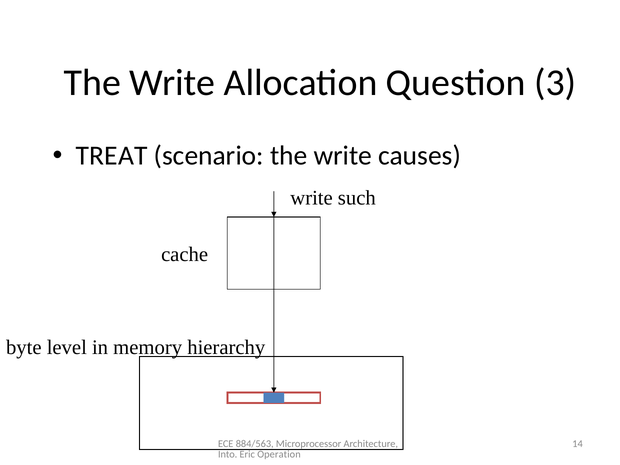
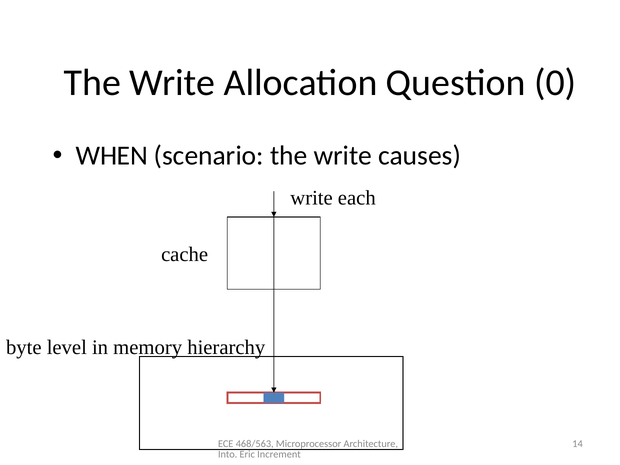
3: 3 -> 0 (555, 83)
TREAT: TREAT -> WHEN (112, 156)
such: such -> each (357, 198)
884/563: 884/563 -> 468/563 (255, 444)
Operation: Operation -> Increment (279, 454)
